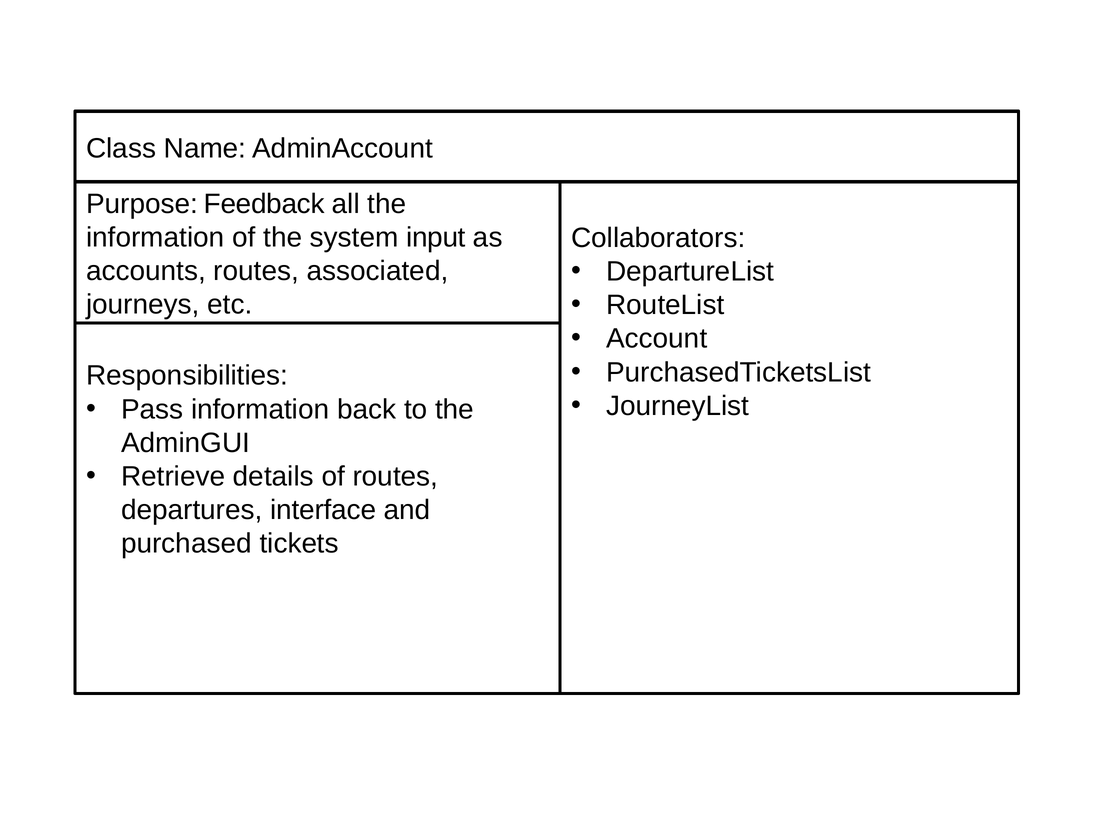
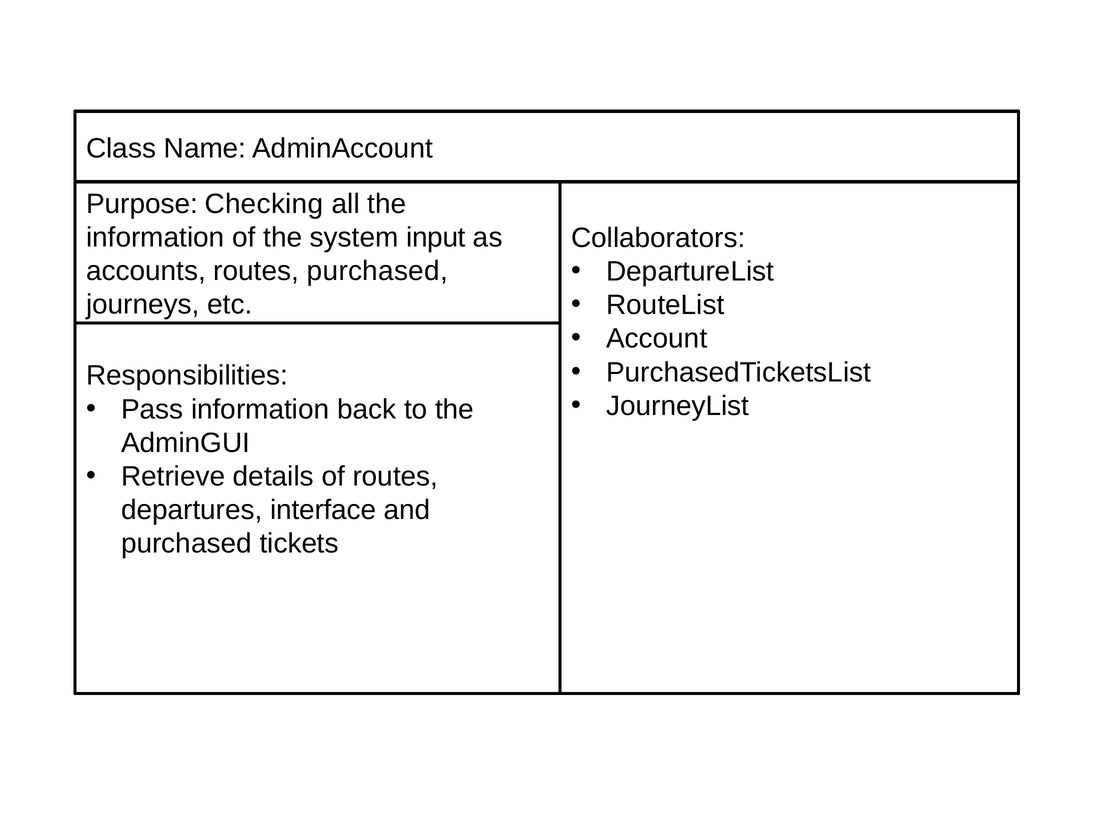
Feedback: Feedback -> Checking (264, 204)
routes associated: associated -> purchased (377, 271)
